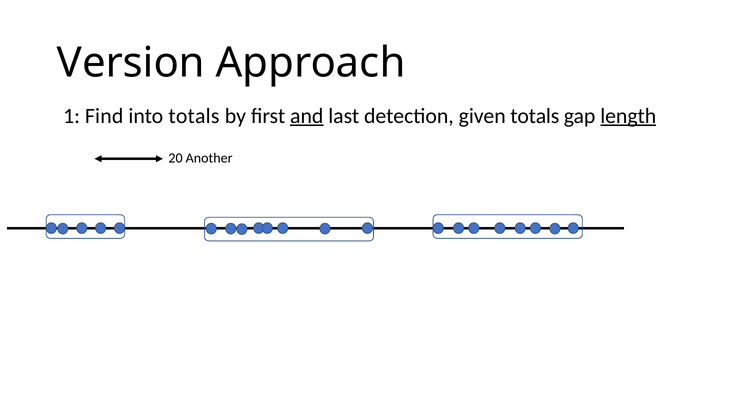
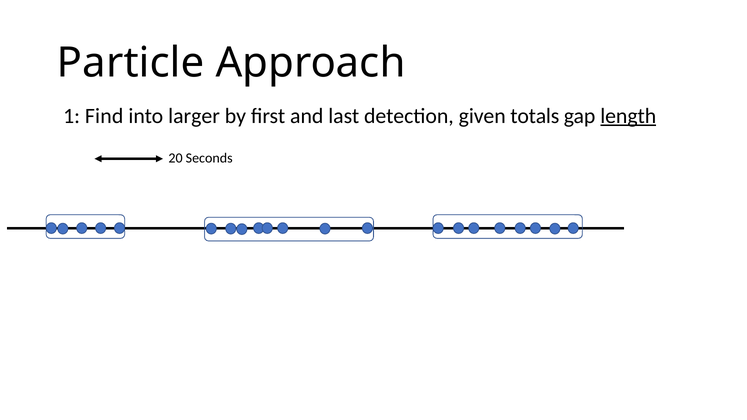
Version: Version -> Particle (131, 63)
into totals: totals -> larger (194, 116)
and underline: present -> none (307, 116)
Another: Another -> Seconds (209, 158)
